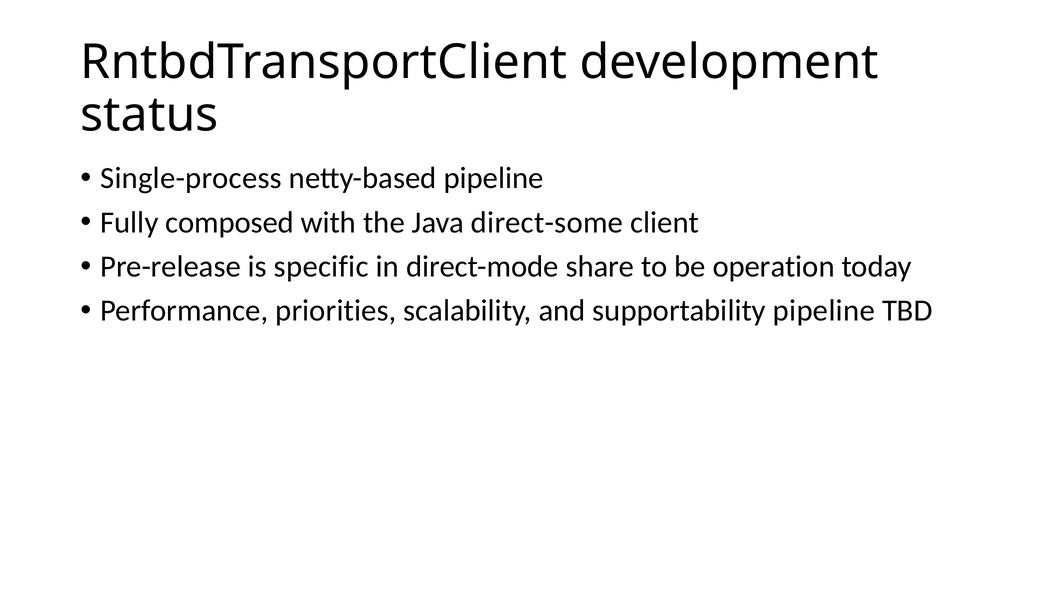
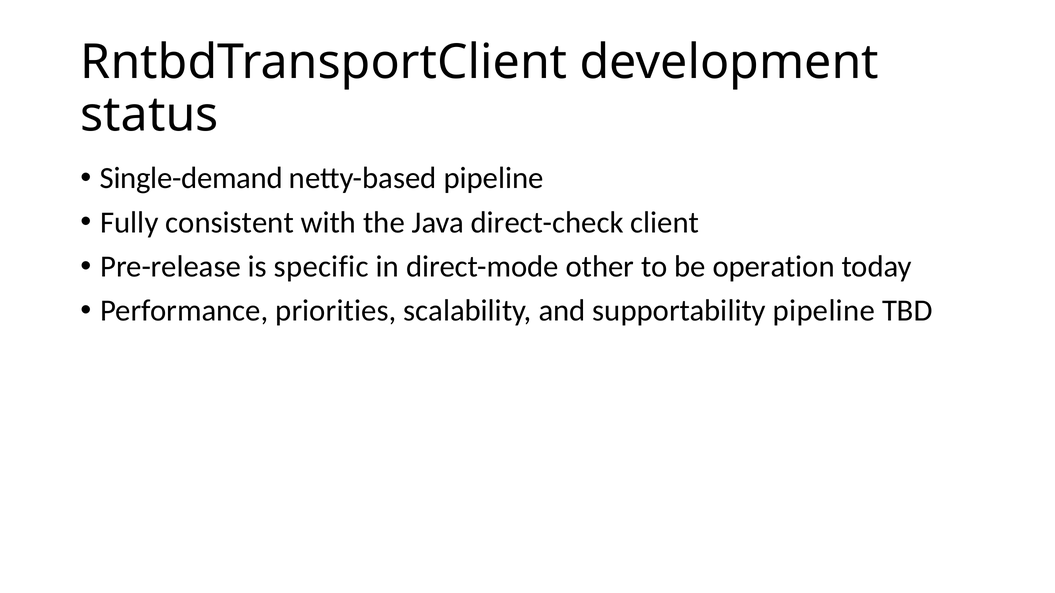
Single-process: Single-process -> Single-demand (191, 178)
composed: composed -> consistent (230, 223)
direct-some: direct-some -> direct-check (547, 223)
share: share -> other (600, 267)
